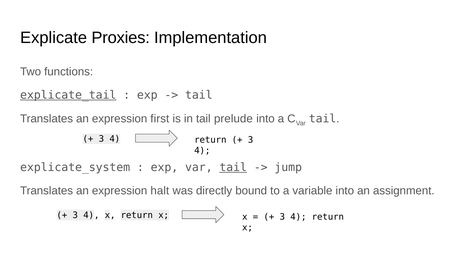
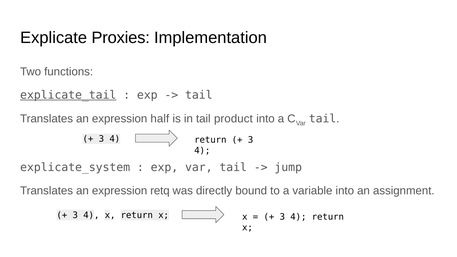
first: first -> half (160, 119)
prelude: prelude -> product (233, 119)
tail underline: present -> none (233, 168)
halt: halt -> retq (160, 191)
